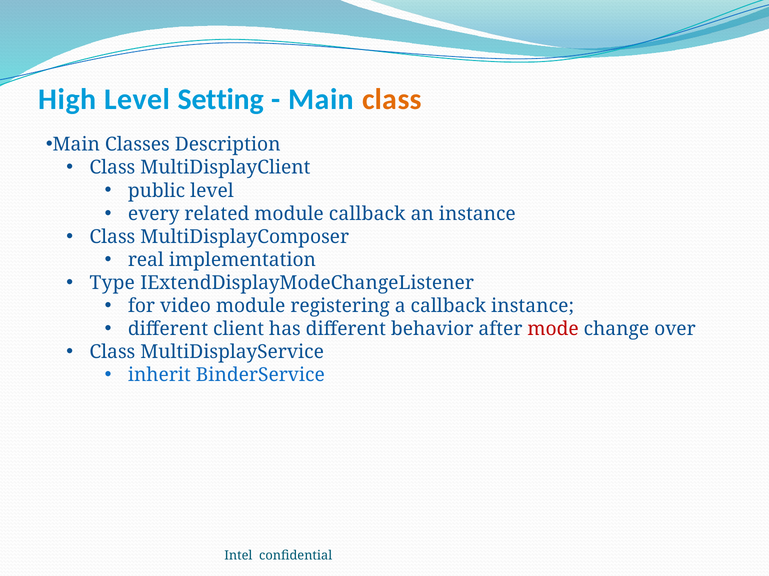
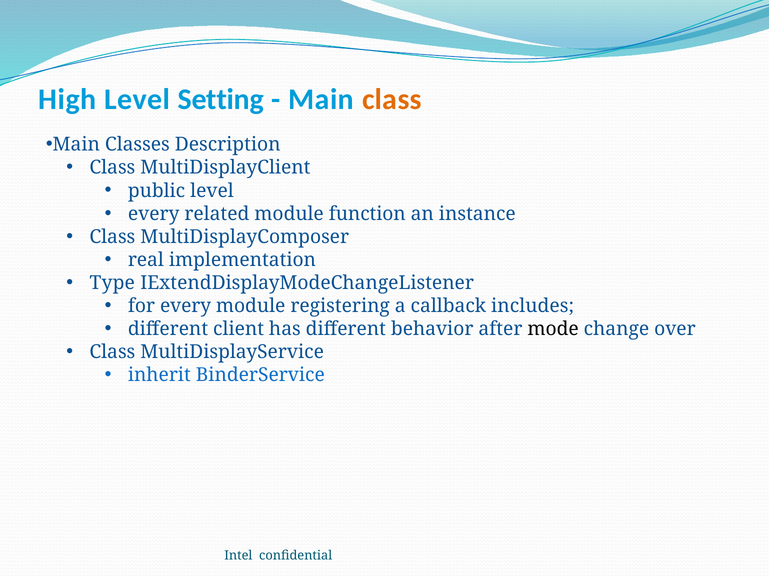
module callback: callback -> function (367, 214)
for video: video -> every (186, 306)
callback instance: instance -> includes (533, 306)
mode colour: red -> black (553, 329)
